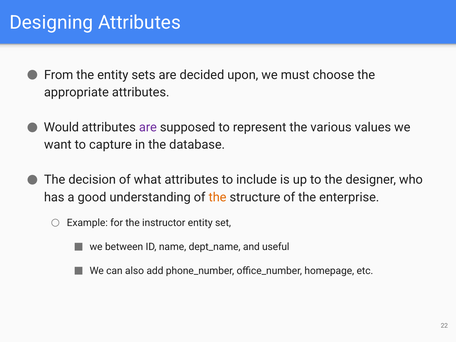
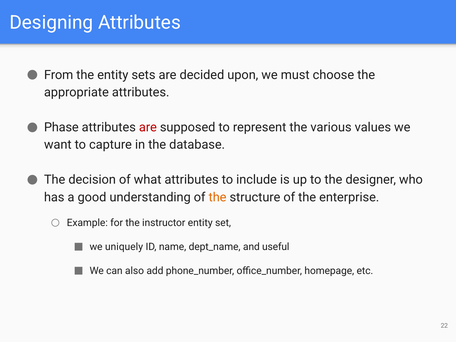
Would: Would -> Phase (61, 127)
are colour: purple -> red (148, 127)
between: between -> uniquely (124, 247)
